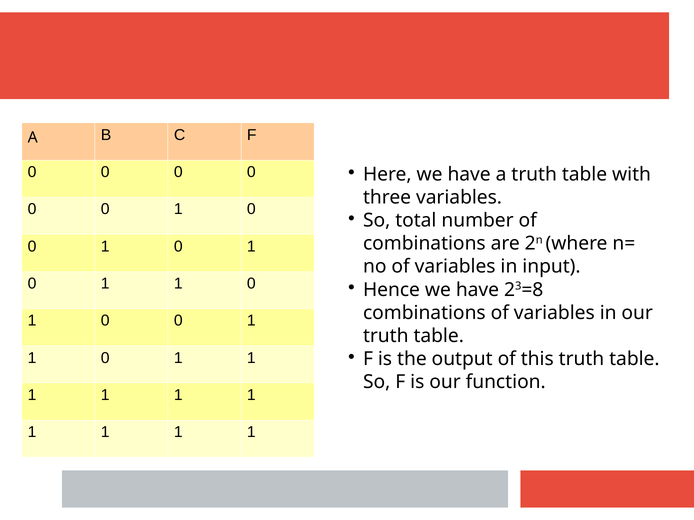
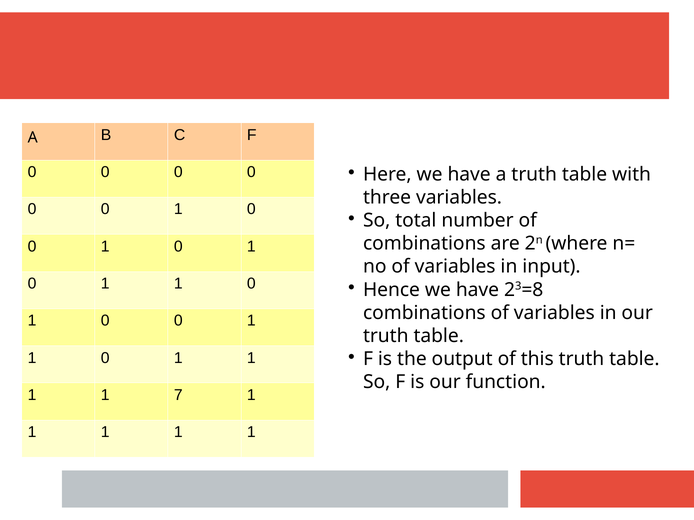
1: 1 -> 7 (178, 395)
